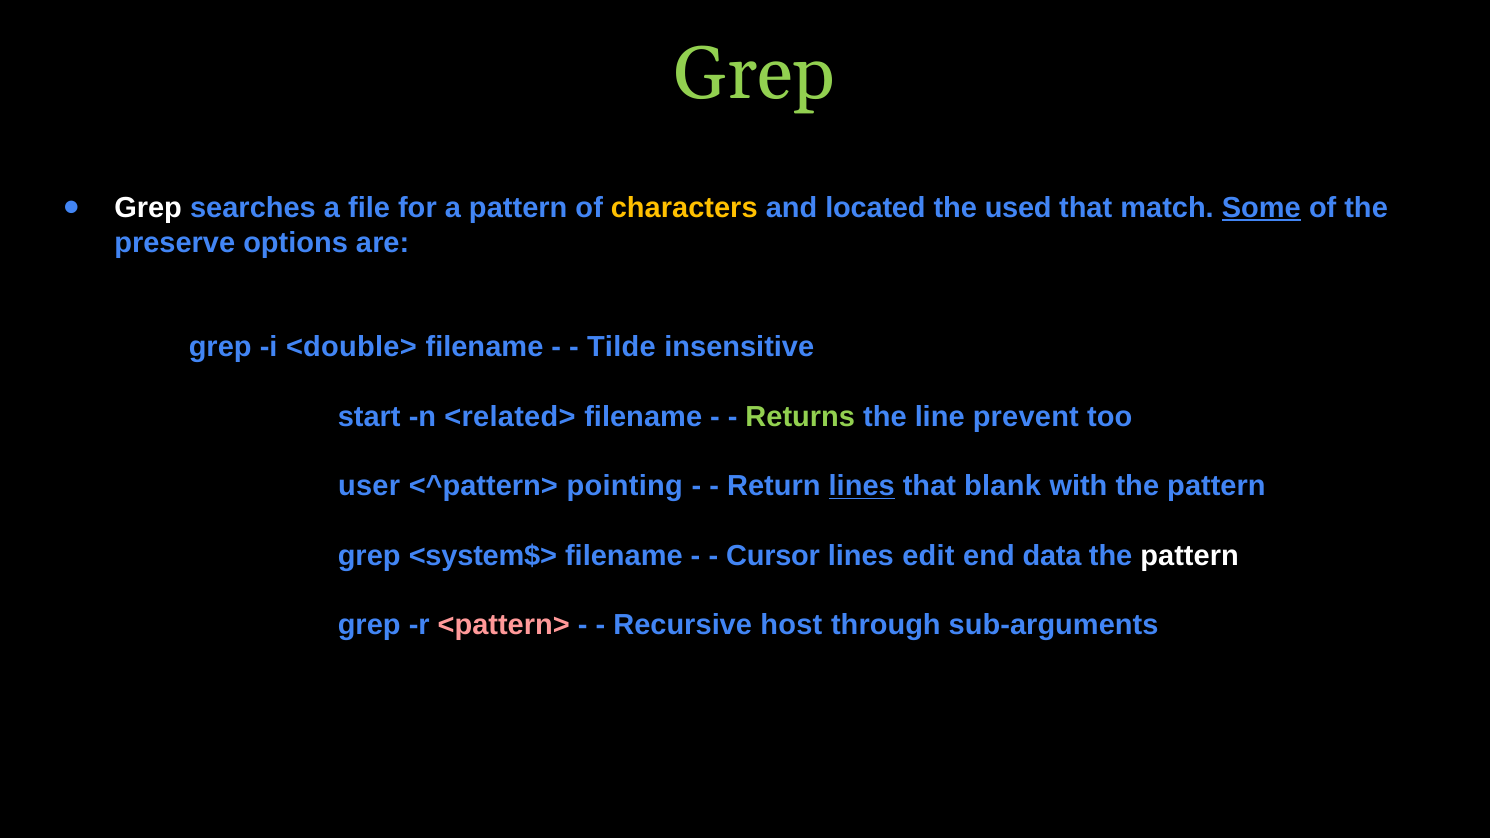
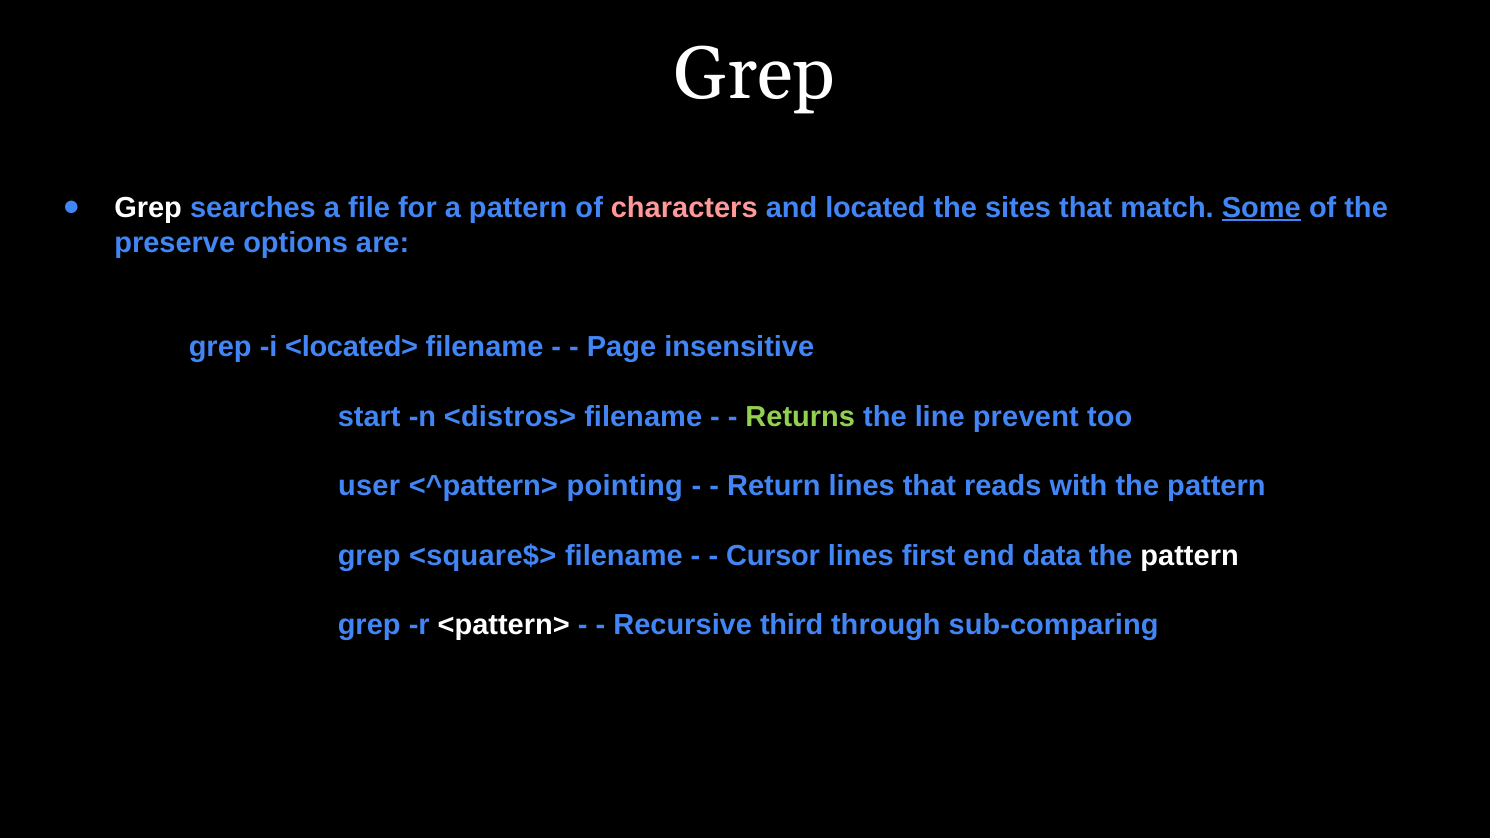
Grep colour: light green -> white (754, 74)
characters colour: yellow -> pink (684, 208)
used: used -> sites (1018, 208)
<double>: <double> -> <located> (352, 347)
Tilde: Tilde -> Page (621, 347)
<related>: <related> -> <distros> (510, 417)
lines underline: present -> none (862, 486)
blank: blank -> reads (1003, 486)
<system$>: <system$> -> <square$> (483, 556)
edit: edit -> first (929, 556)
<pattern> colour: pink -> white (504, 625)
host: host -> third (792, 625)
sub-arguments: sub-arguments -> sub-comparing (1054, 625)
